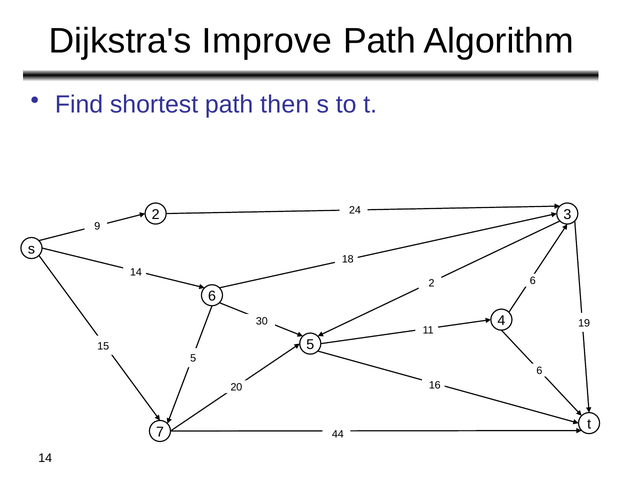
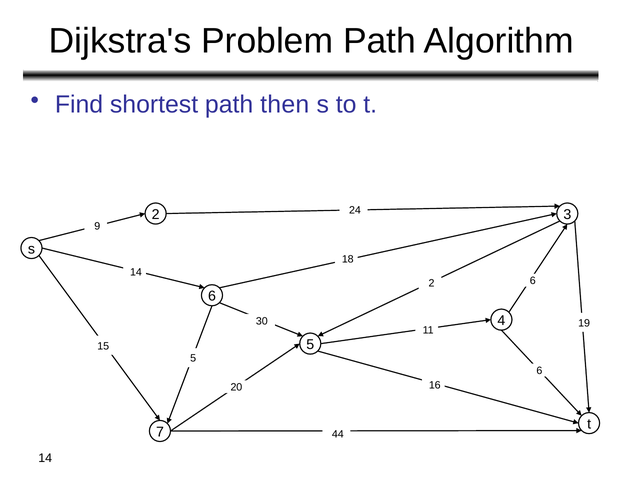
Improve: Improve -> Problem (267, 41)
